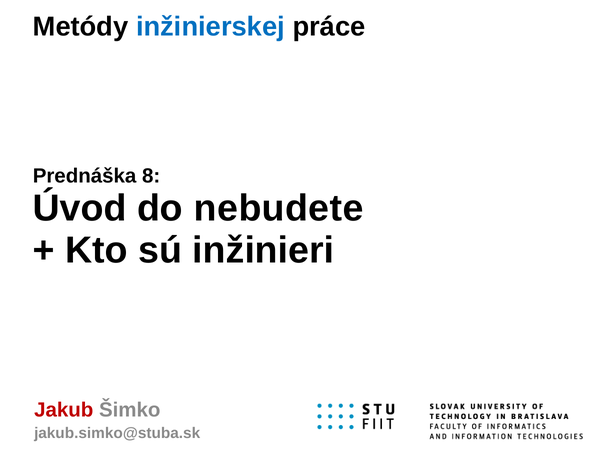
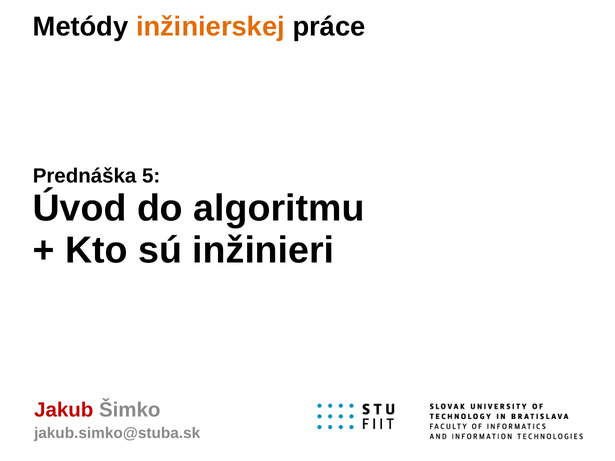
inžinierskej colour: blue -> orange (210, 27)
8: 8 -> 5 (151, 176)
nebudete: nebudete -> algoritmu (279, 209)
